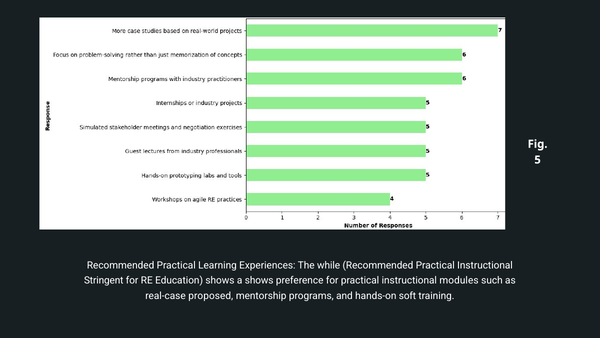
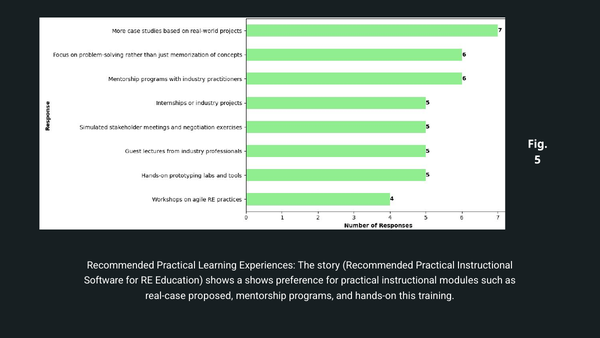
while: while -> story (329, 265)
Stringent: Stringent -> Software (104, 280)
soft: soft -> this (407, 295)
